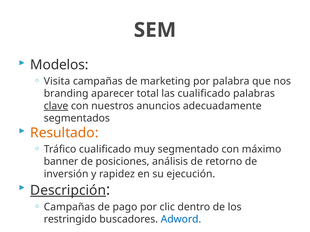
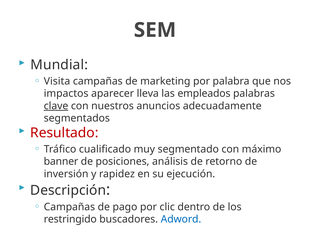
Modelos: Modelos -> Mundial (59, 65)
branding: branding -> impactos (66, 94)
total: total -> lleva (148, 94)
las cualificado: cualificado -> empleados (204, 94)
Resultado colour: orange -> red (64, 133)
Descripción underline: present -> none (68, 191)
